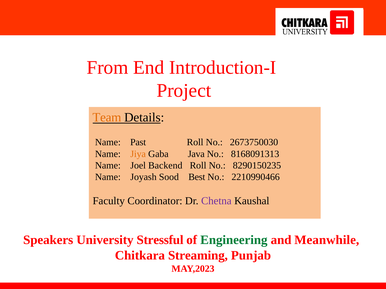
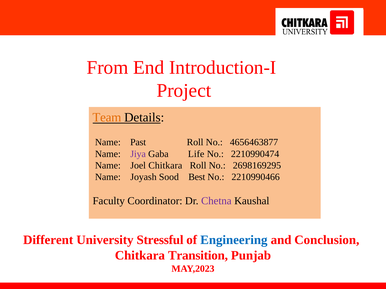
2673750030: 2673750030 -> 4656463877 (254, 143)
Jiya colour: orange -> purple (138, 154)
Java: Java -> Life (196, 154)
8168091313: 8168091313 -> 2210990474 (255, 154)
Joel Backend: Backend -> Chitkara (165, 166)
8290150235: 8290150235 -> 2698169295 (257, 166)
Speakers: Speakers -> Different (48, 240)
Engineering colour: green -> blue (234, 240)
Meanwhile: Meanwhile -> Conclusion (327, 240)
Streaming: Streaming -> Transition (198, 256)
